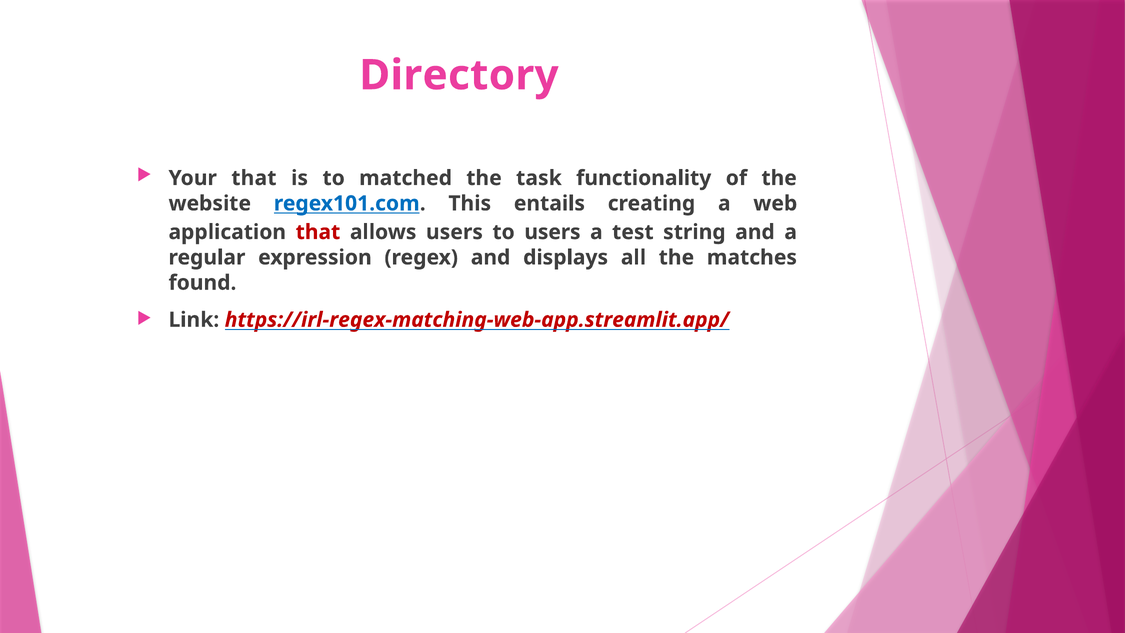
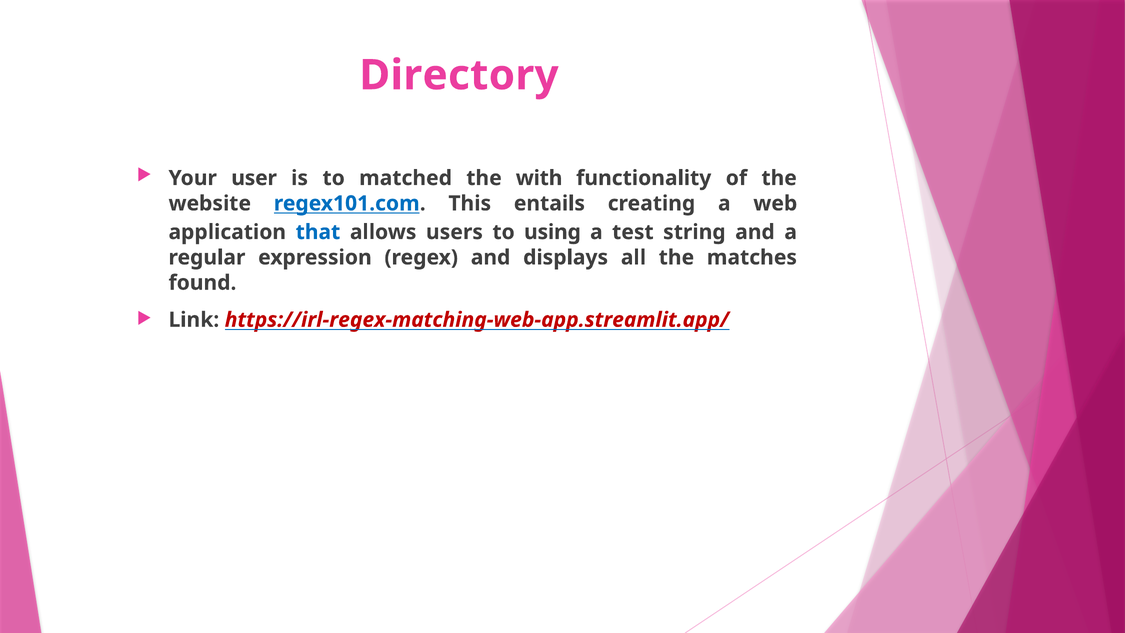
Your that: that -> user (254, 178)
task: task -> with (539, 178)
that colour: red -> blue (318, 232)
to users: users -> using (552, 232)
